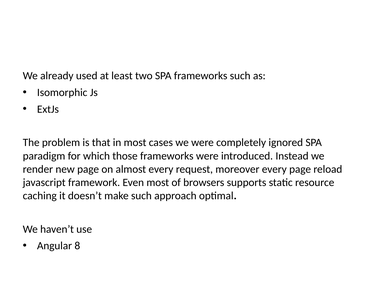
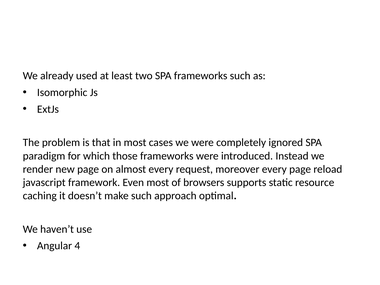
8: 8 -> 4 (77, 246)
